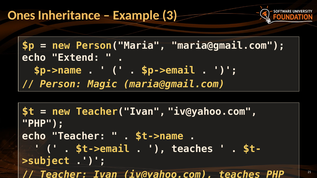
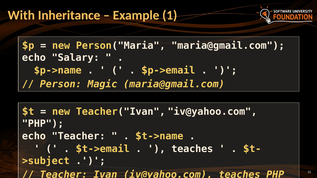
Ones: Ones -> With (21, 15)
3: 3 -> 1 (170, 15)
Extend: Extend -> Salary (76, 58)
